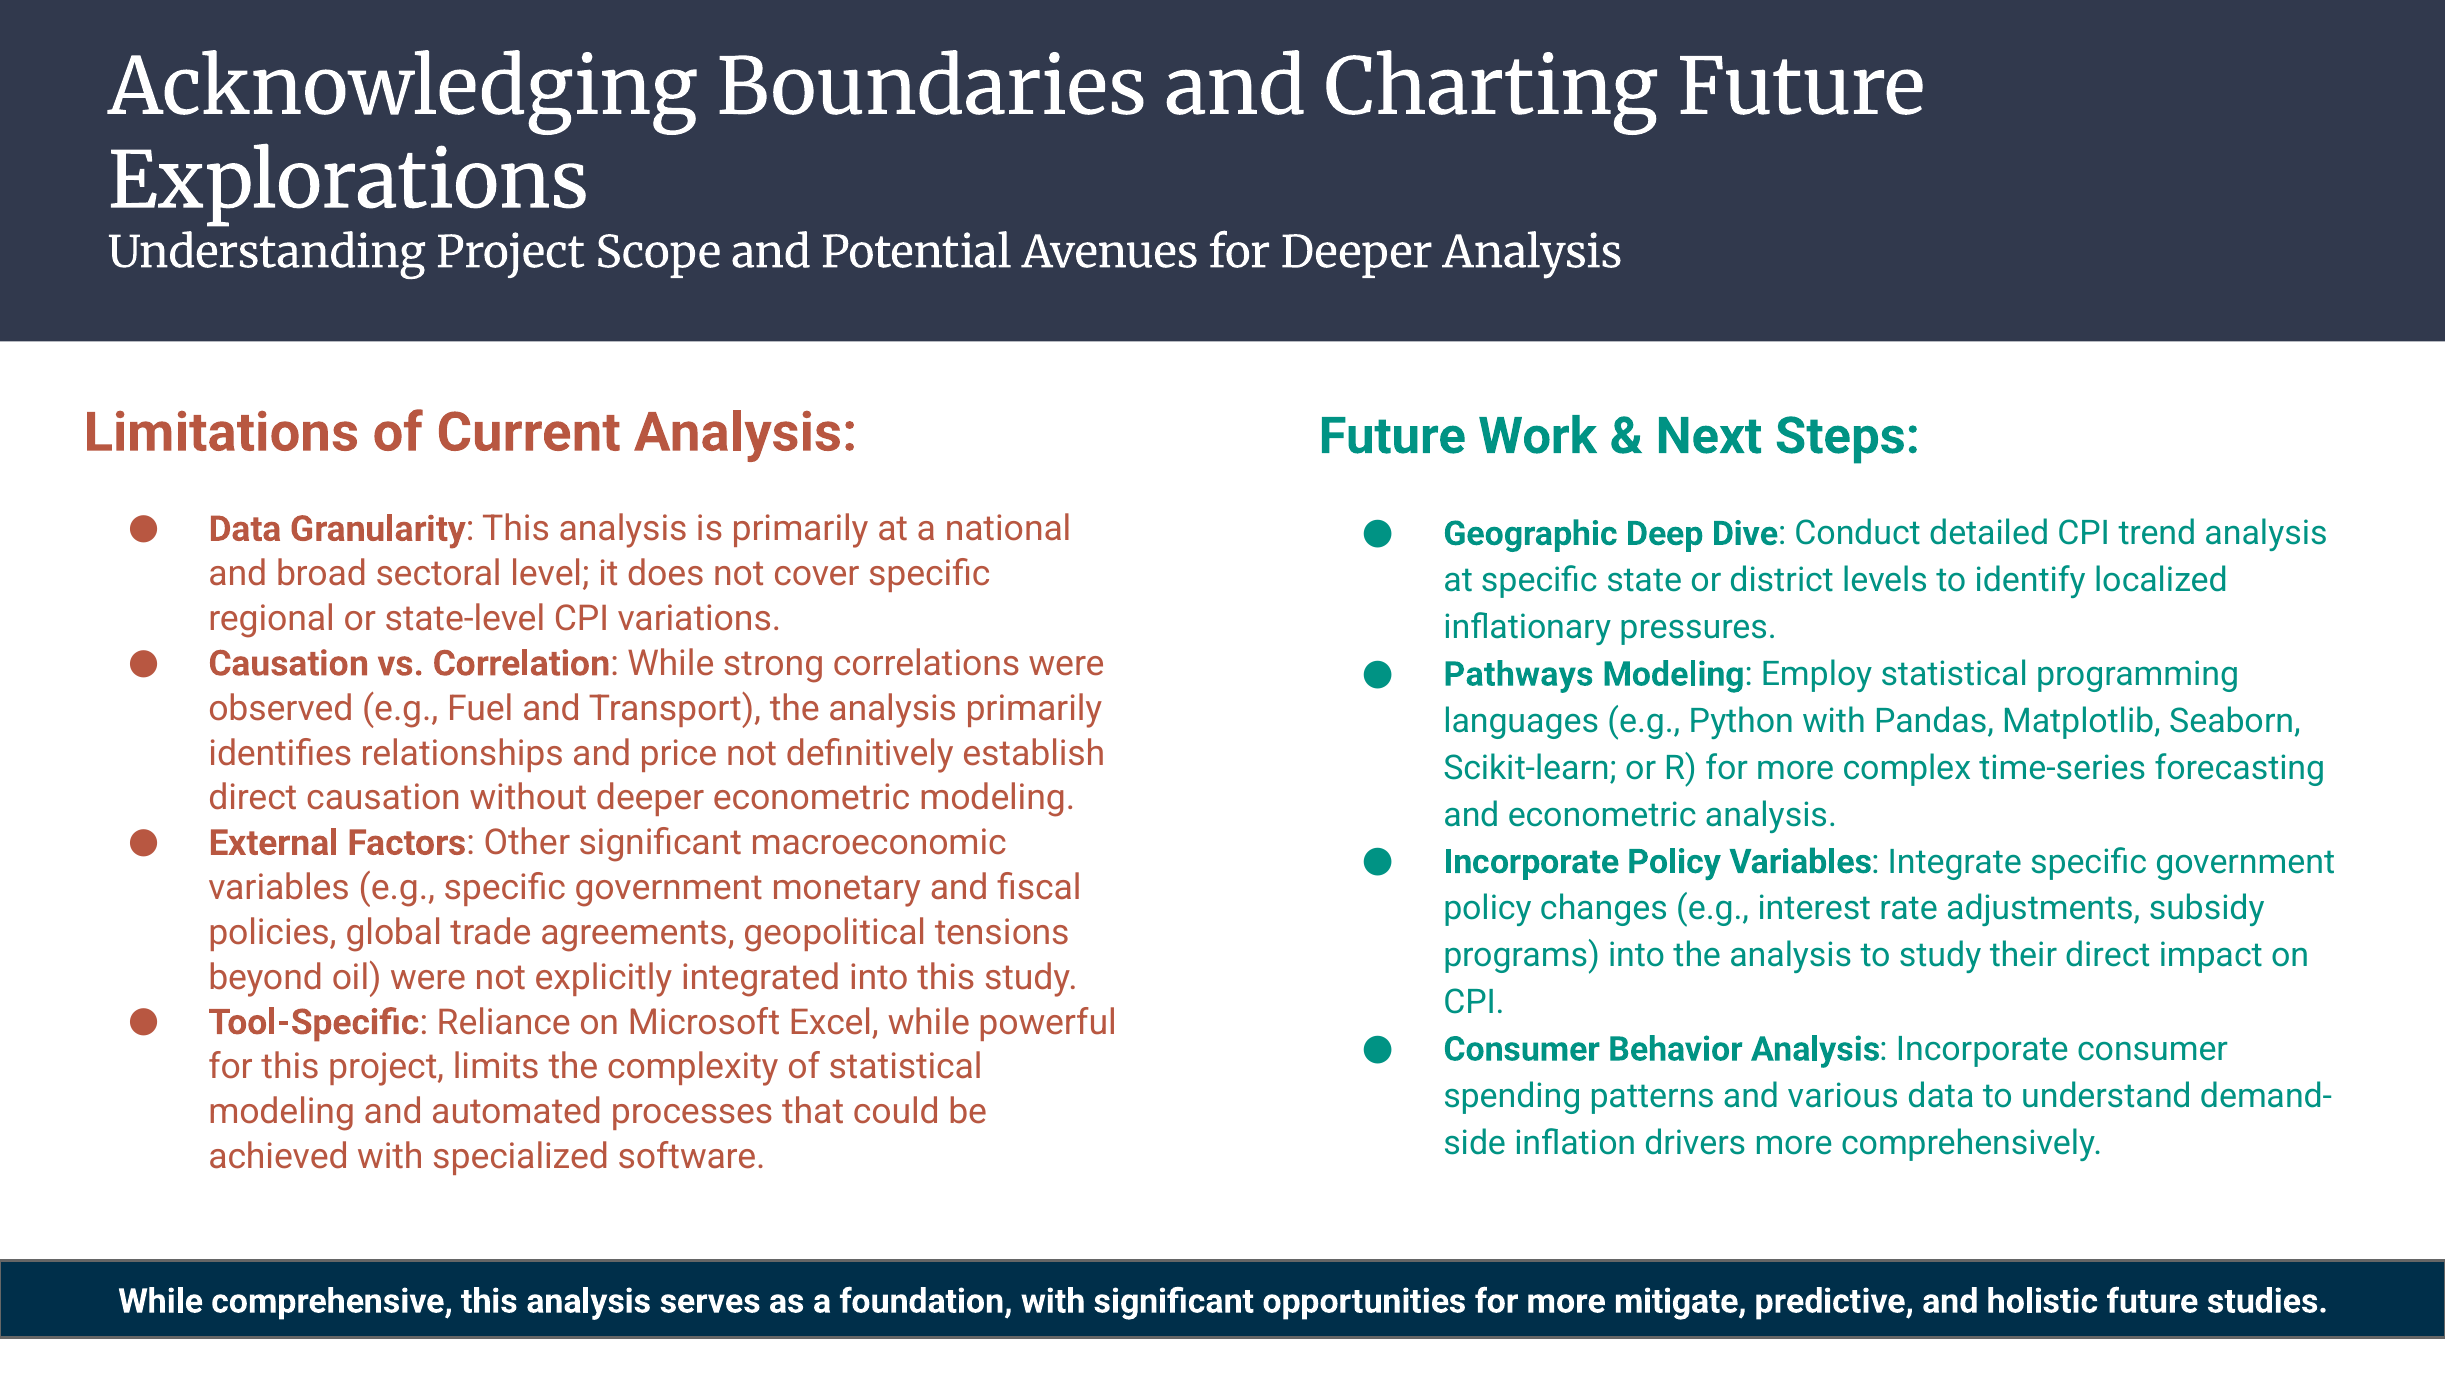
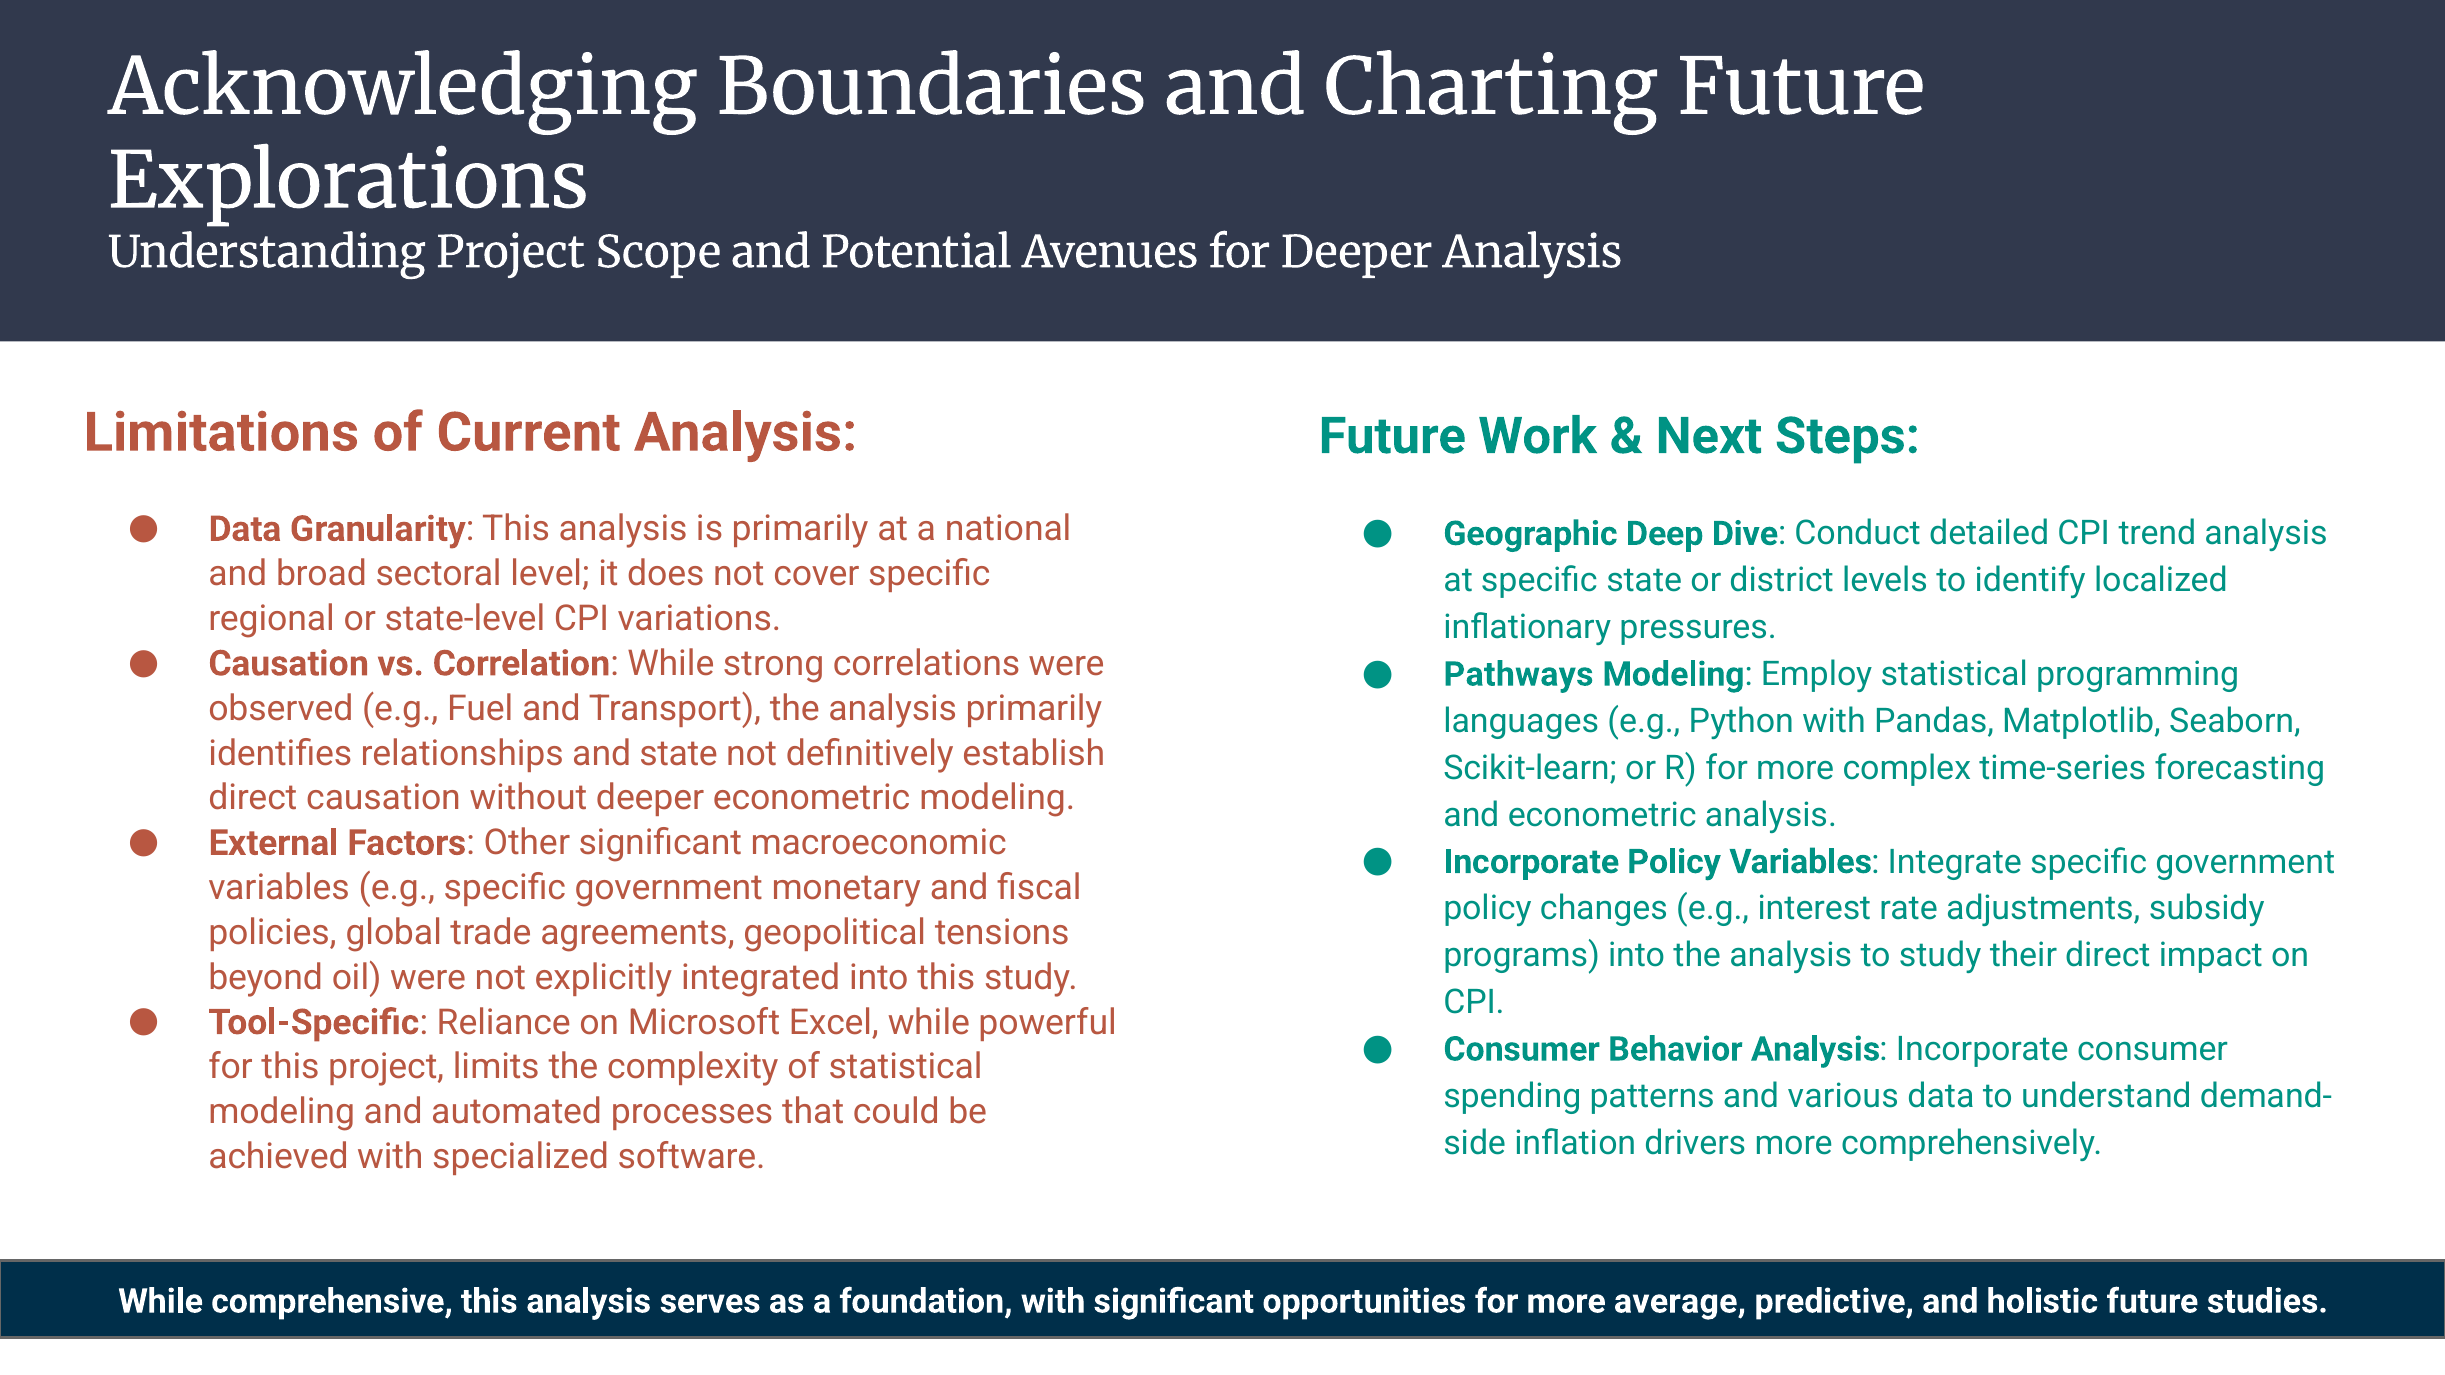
and price: price -> state (679, 754)
mitigate: mitigate -> average (1680, 1302)
